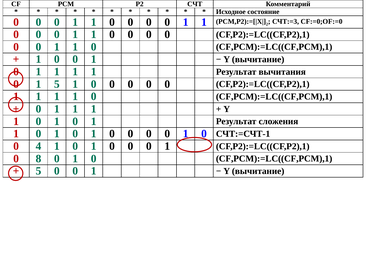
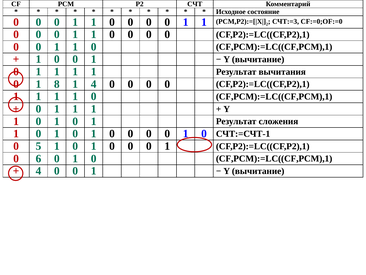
1 5: 5 -> 8 (57, 84)
0: 0 -> 4 (94, 84)
4: 4 -> 5 (38, 146)
8: 8 -> 6 (38, 158)
5: 5 -> 4 (38, 171)
